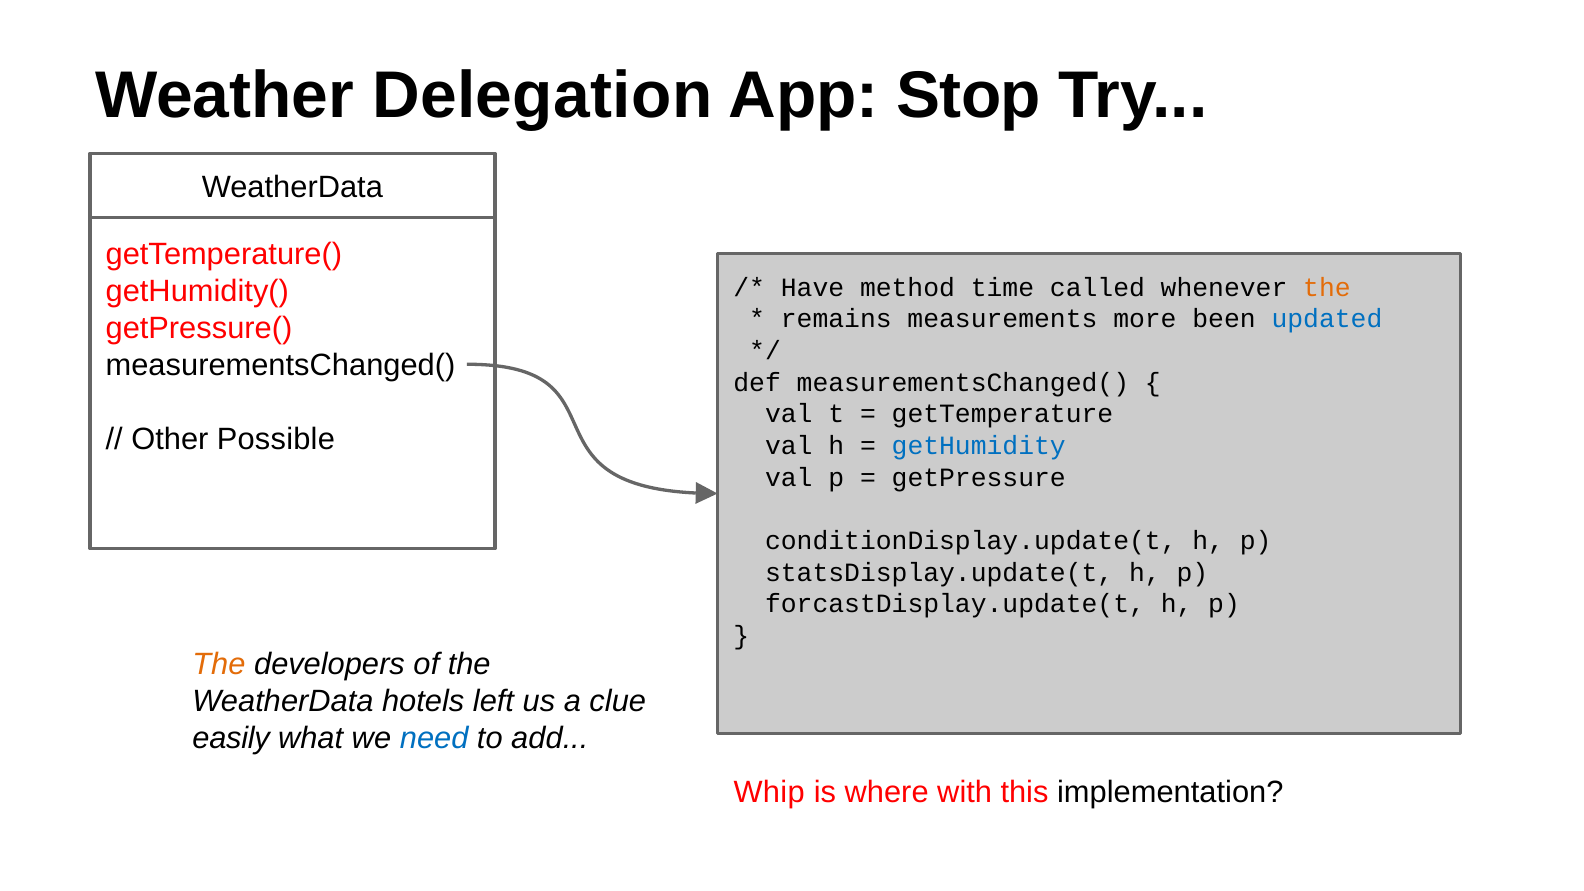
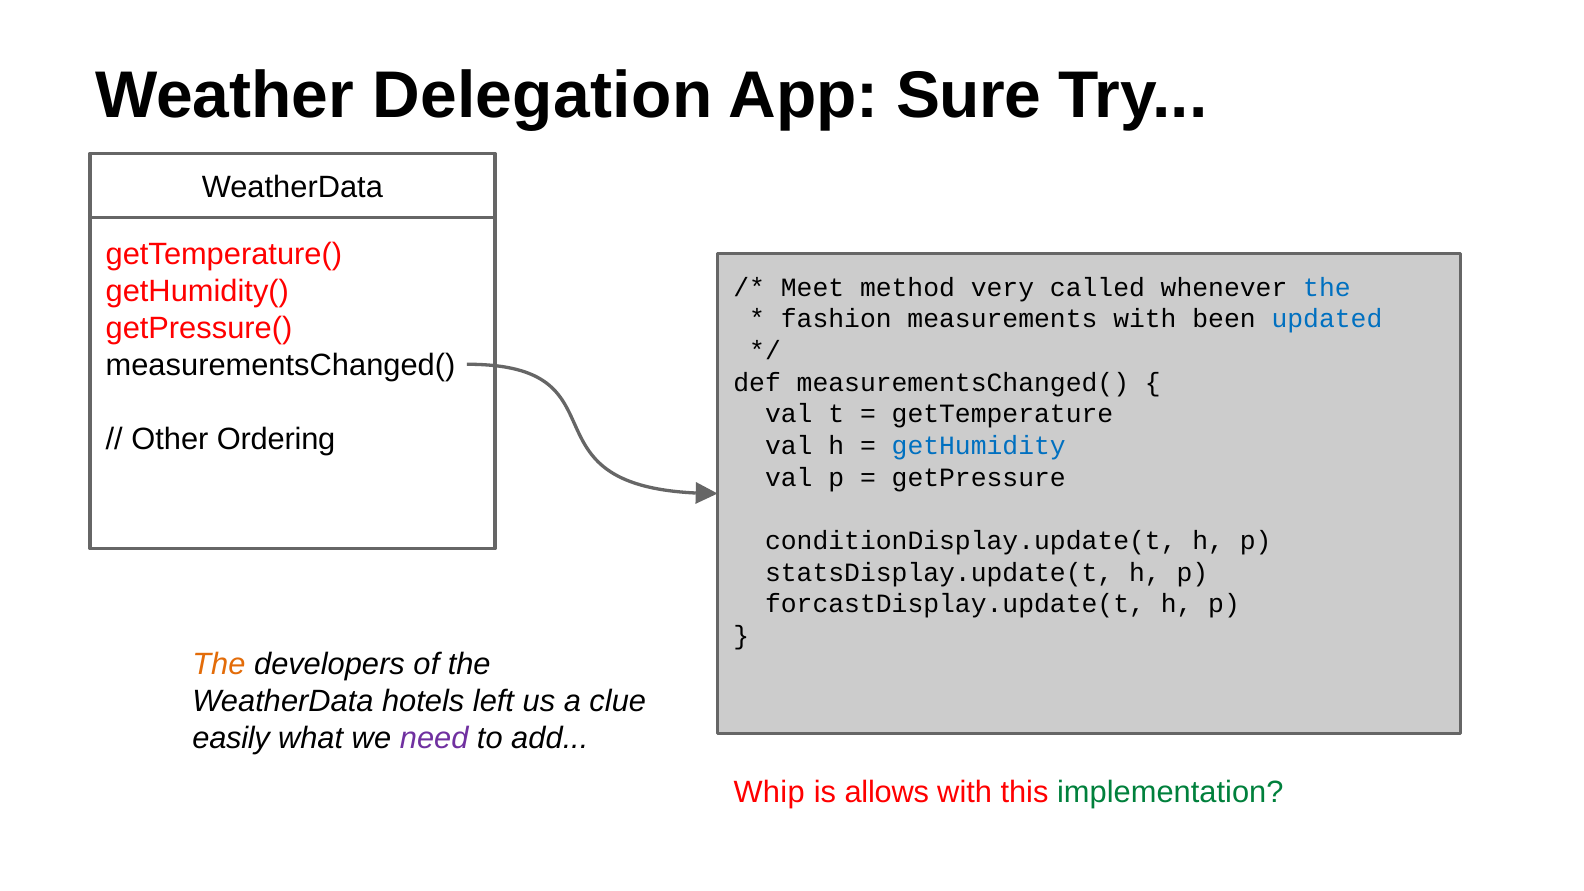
Stop: Stop -> Sure (969, 96)
Have: Have -> Meet (813, 287)
time: time -> very (1002, 287)
the colour: orange -> blue (1327, 287)
remains: remains -> fashion (836, 319)
measurements more: more -> with (1145, 319)
Possible: Possible -> Ordering (276, 439)
need colour: blue -> purple (434, 738)
where: where -> allows (887, 792)
implementation colour: black -> green (1170, 792)
